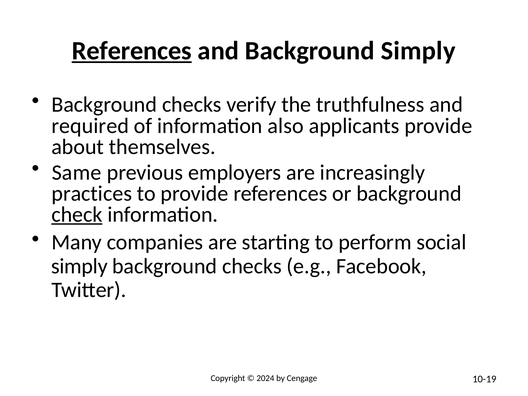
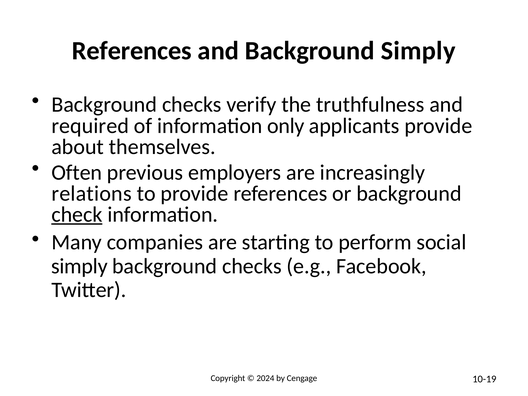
References underline: present -> none (132, 51)
also: also -> only (286, 126)
Same: Same -> Often (77, 172)
practices: practices -> relations (92, 194)
